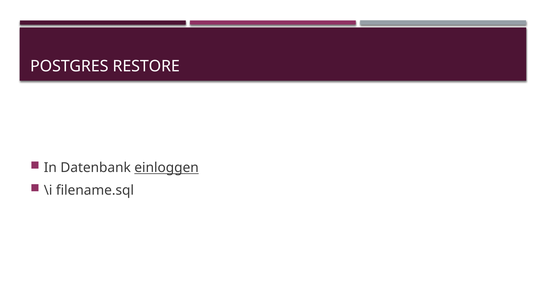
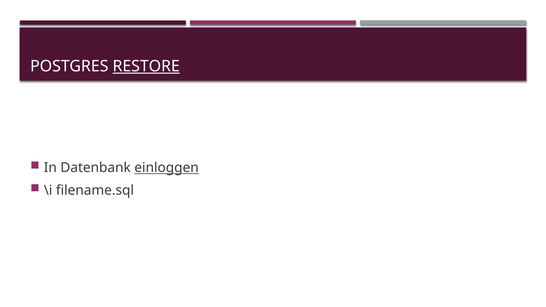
RESTORE underline: none -> present (146, 66)
